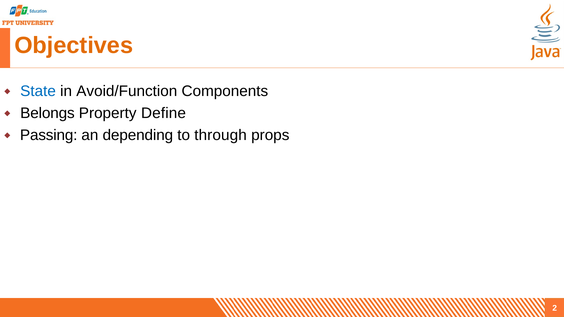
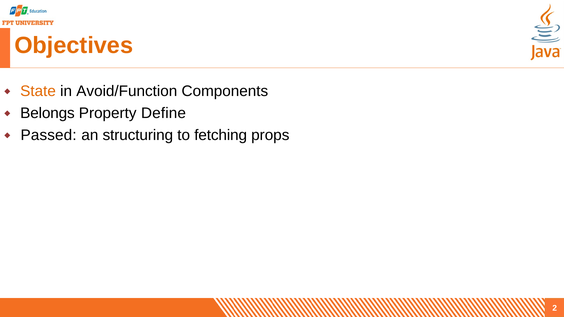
State colour: blue -> orange (38, 91)
Passing: Passing -> Passed (49, 135)
depending: depending -> structuring (138, 135)
through: through -> fetching (221, 135)
